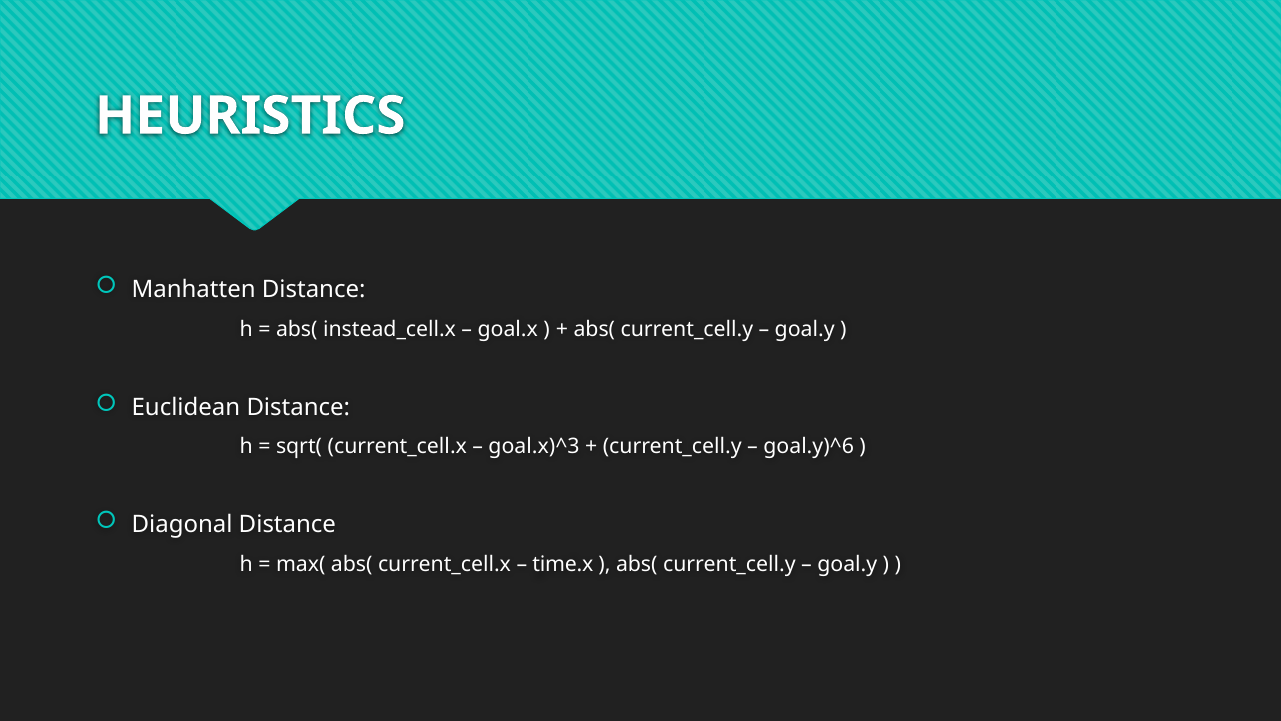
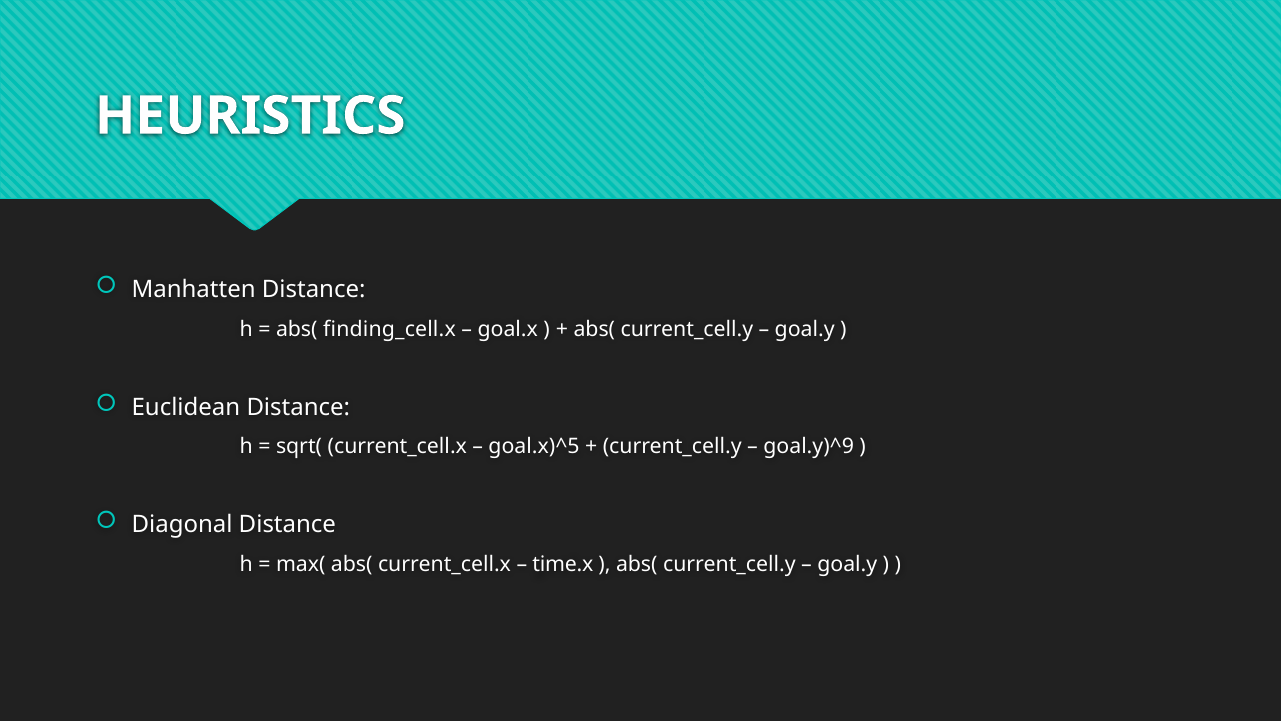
instead_cell.x: instead_cell.x -> finding_cell.x (389, 329)
goal.x)^3: goal.x)^3 -> goal.x)^5 (534, 447)
goal.y)^6: goal.y)^6 -> goal.y)^9 (809, 447)
